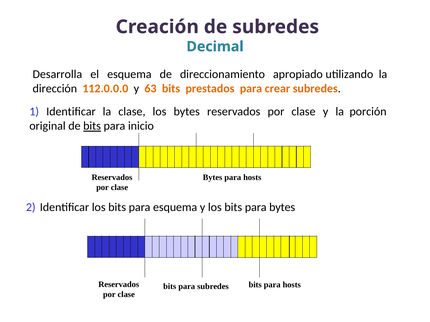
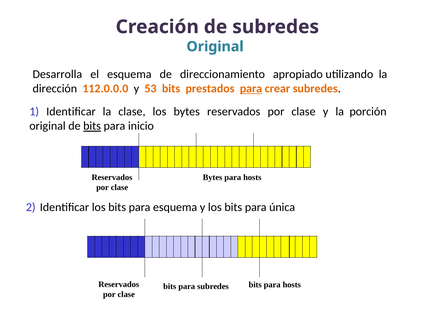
Decimal: Decimal -> Original (215, 47)
63: 63 -> 53 (150, 89)
para underline: none -> present (251, 89)
para bytes: bytes -> única (282, 208)
